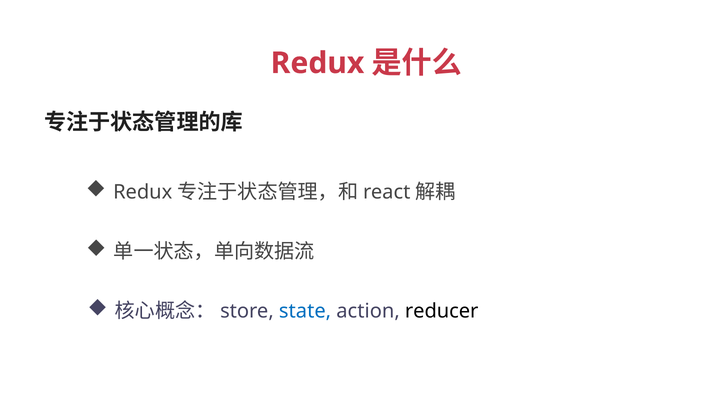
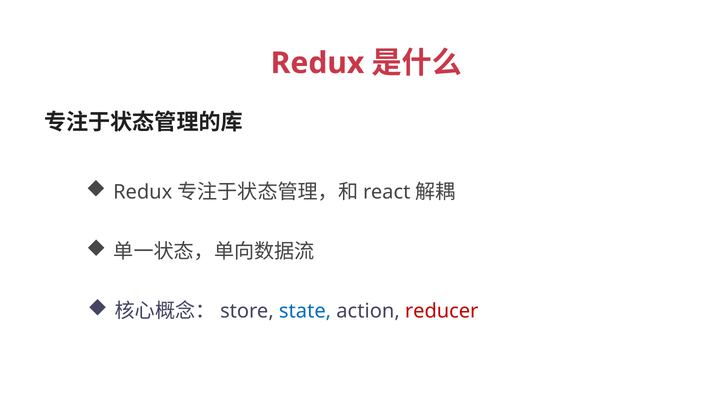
reducer colour: black -> red (442, 311)
